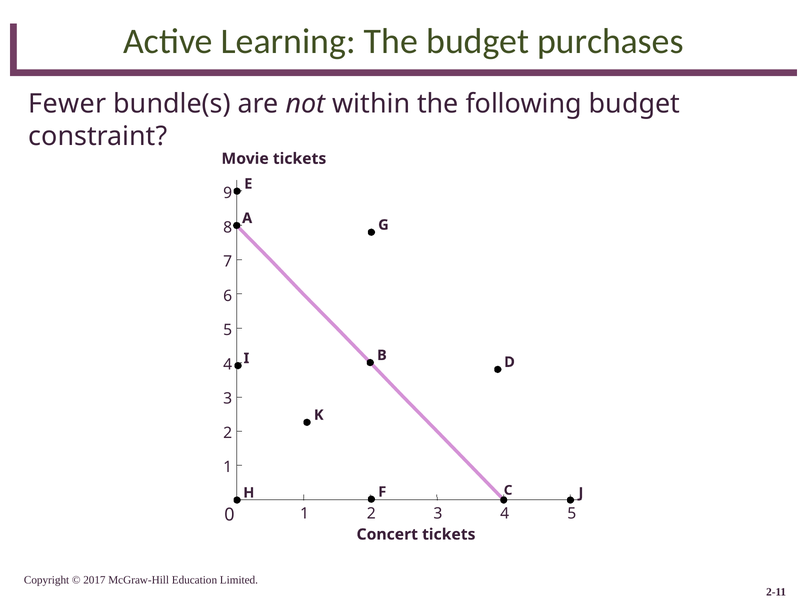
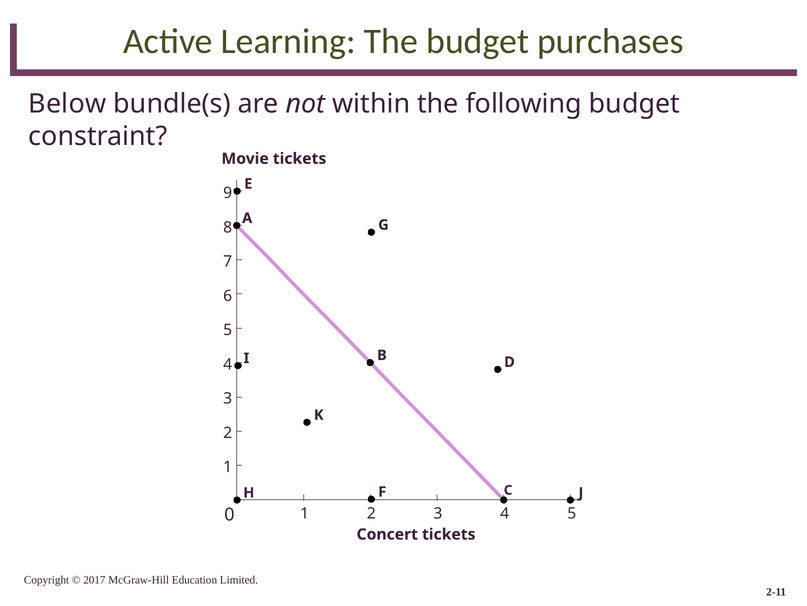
Fewer: Fewer -> Below (67, 104)
